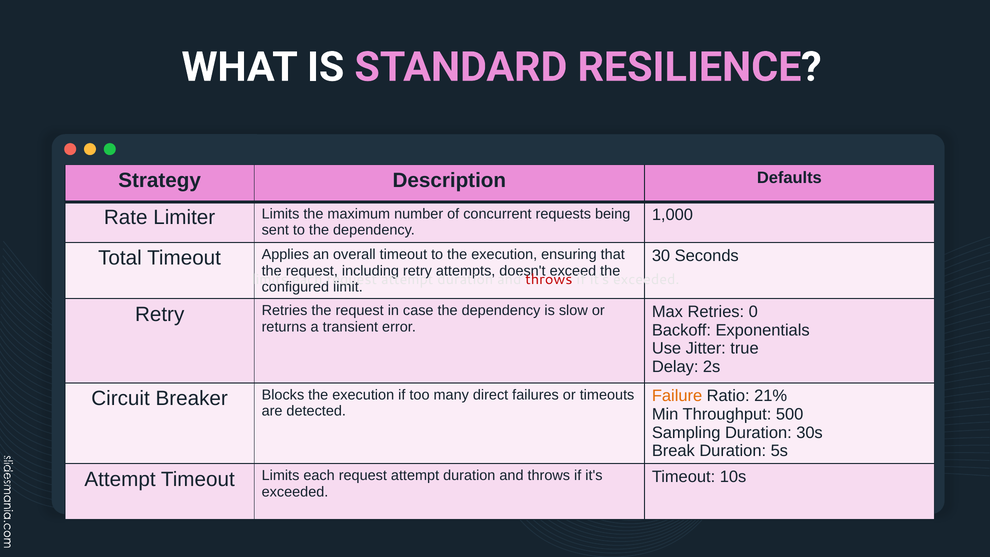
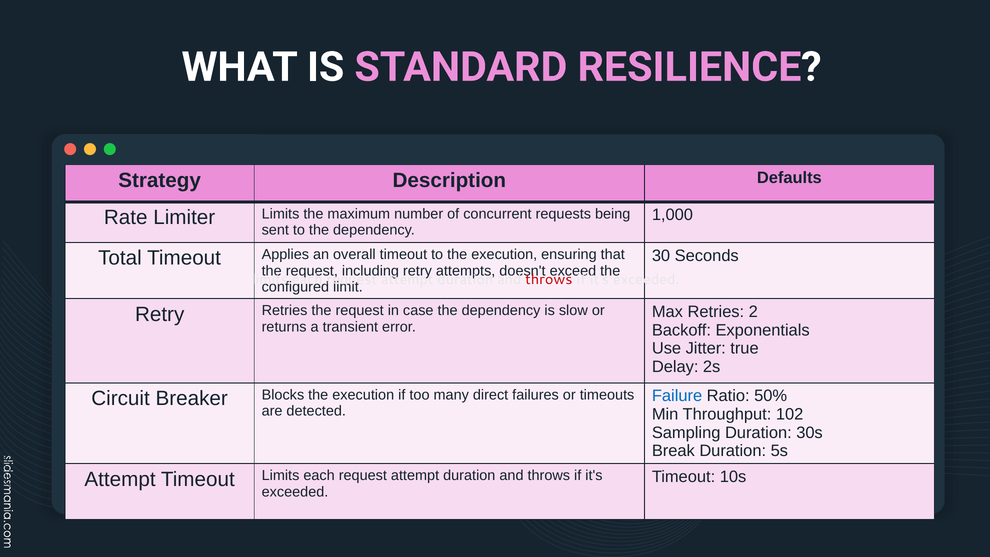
0: 0 -> 2 (753, 312)
Failure colour: orange -> blue (677, 396)
21%: 21% -> 50% (771, 396)
500: 500 -> 102 (790, 414)
